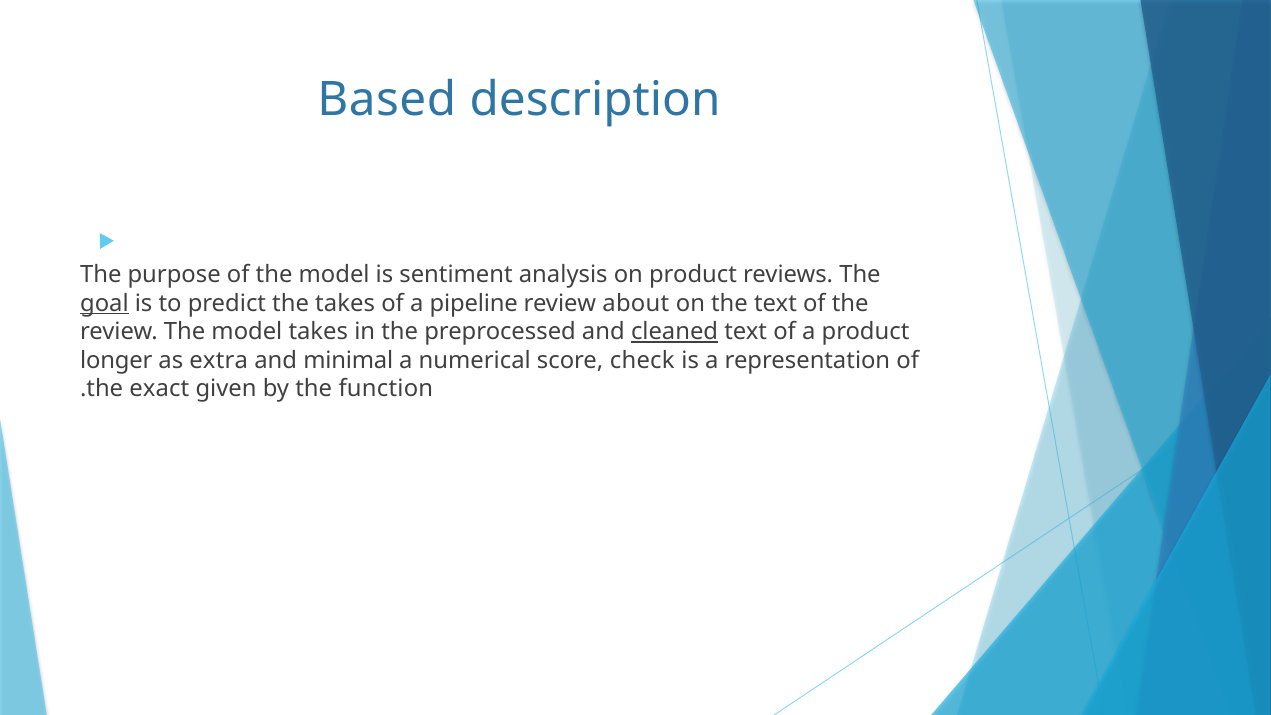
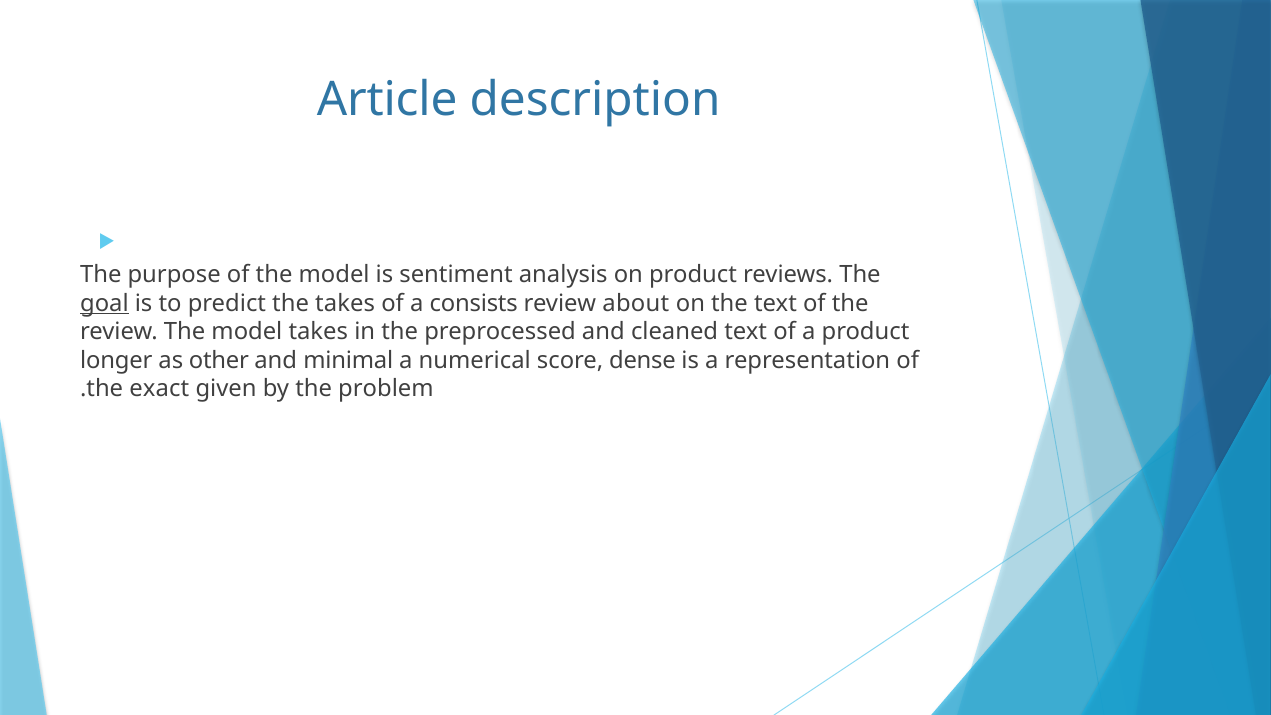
Based: Based -> Article (387, 100)
pipeline: pipeline -> consists (474, 303)
cleaned underline: present -> none (675, 332)
extra: extra -> other (219, 360)
check: check -> dense (642, 360)
function: function -> problem (386, 389)
